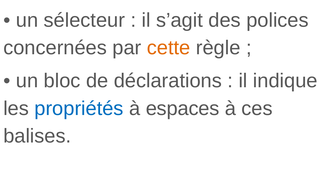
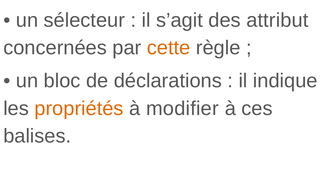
polices: polices -> attribut (277, 20)
propriétés colour: blue -> orange (79, 109)
espaces: espaces -> modifier (182, 109)
